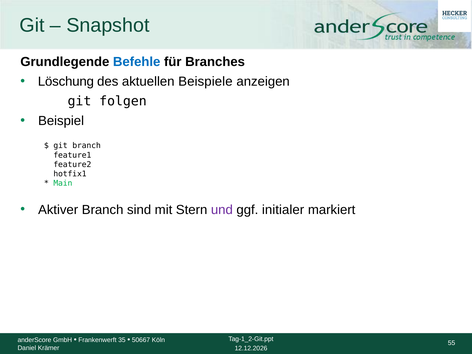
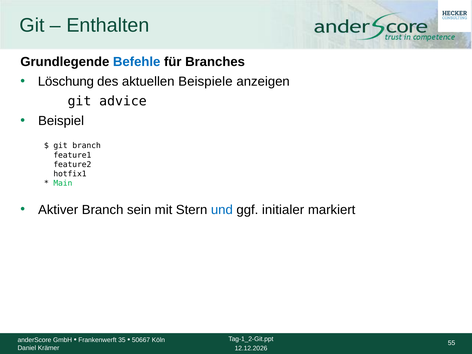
Snapshot: Snapshot -> Enthalten (108, 25)
folgen: folgen -> advice (123, 101)
sind: sind -> sein (139, 210)
und colour: purple -> blue (222, 210)
